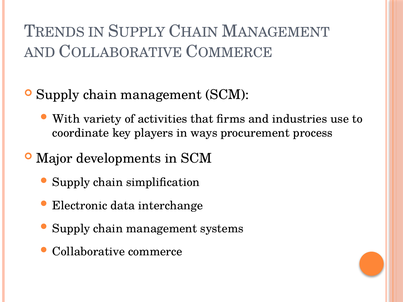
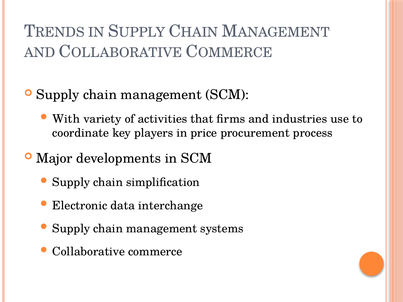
ways: ways -> price (204, 133)
